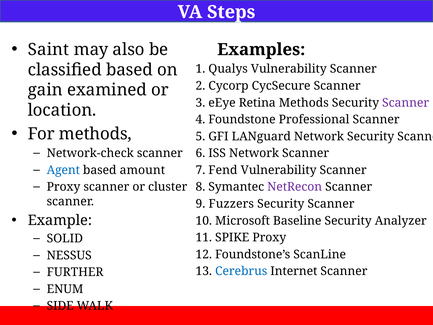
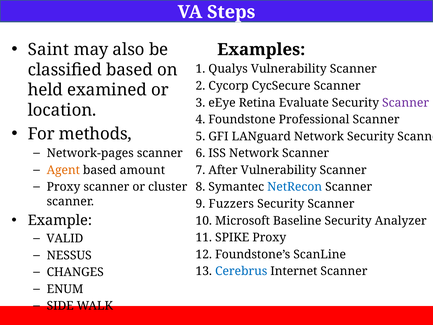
gain: gain -> held (45, 90)
Retina Methods: Methods -> Evaluate (304, 103)
Network-check: Network-check -> Network-pages (90, 153)
Agent colour: blue -> orange (63, 170)
Fend: Fend -> After (223, 170)
NetRecon colour: purple -> blue (295, 187)
SOLID: SOLID -> VALID (65, 238)
FURTHER: FURTHER -> CHANGES (75, 272)
